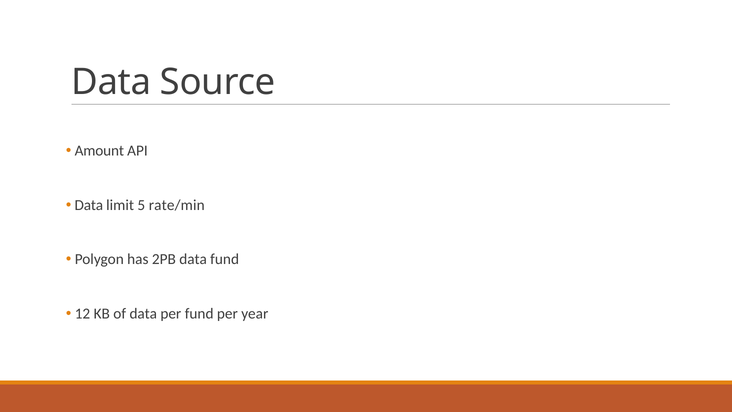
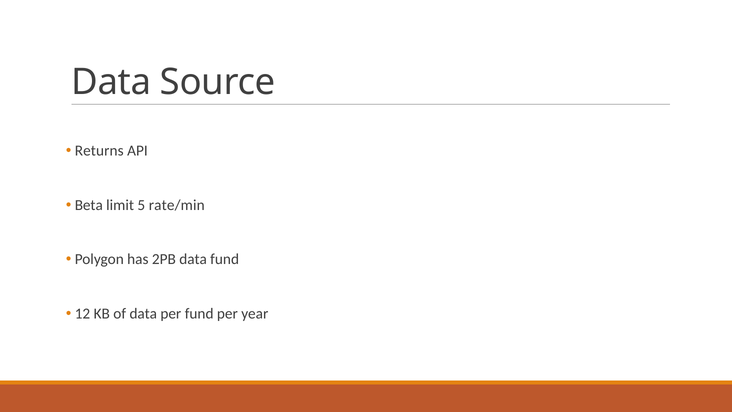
Amount: Amount -> Returns (99, 151)
Data: Data -> Beta (89, 205)
